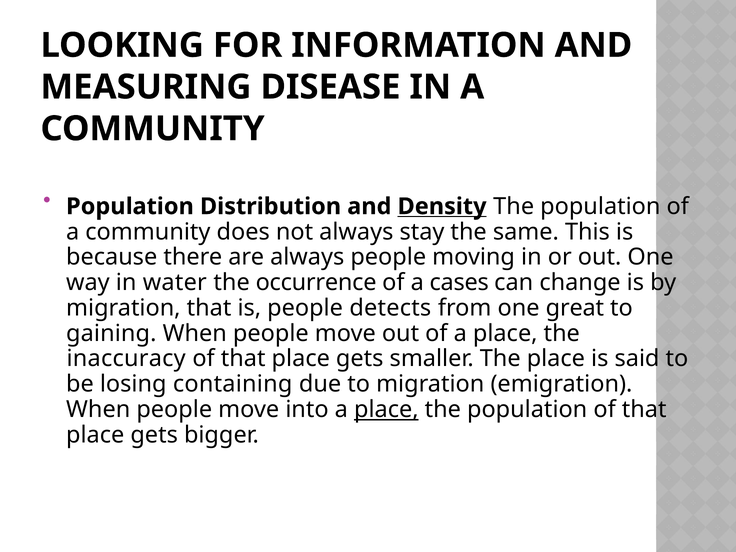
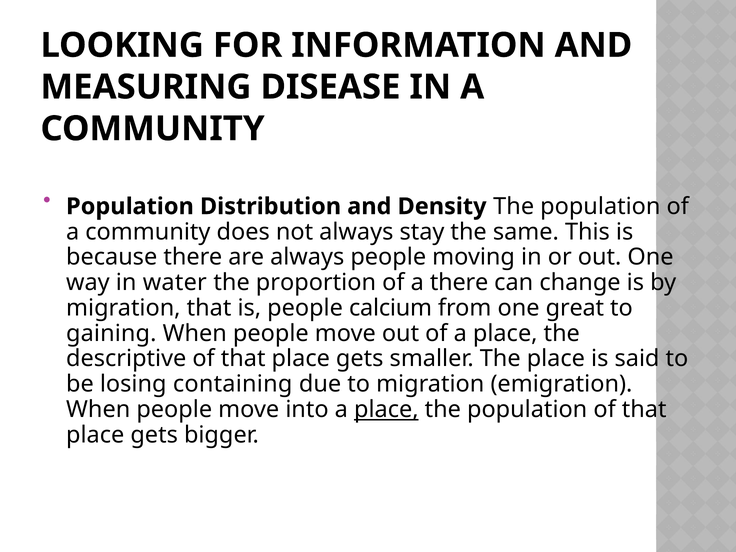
Density underline: present -> none (442, 206)
occurrence: occurrence -> proportion (316, 283)
a cases: cases -> there (459, 283)
detects: detects -> calcium (391, 308)
inaccuracy: inaccuracy -> descriptive (126, 359)
